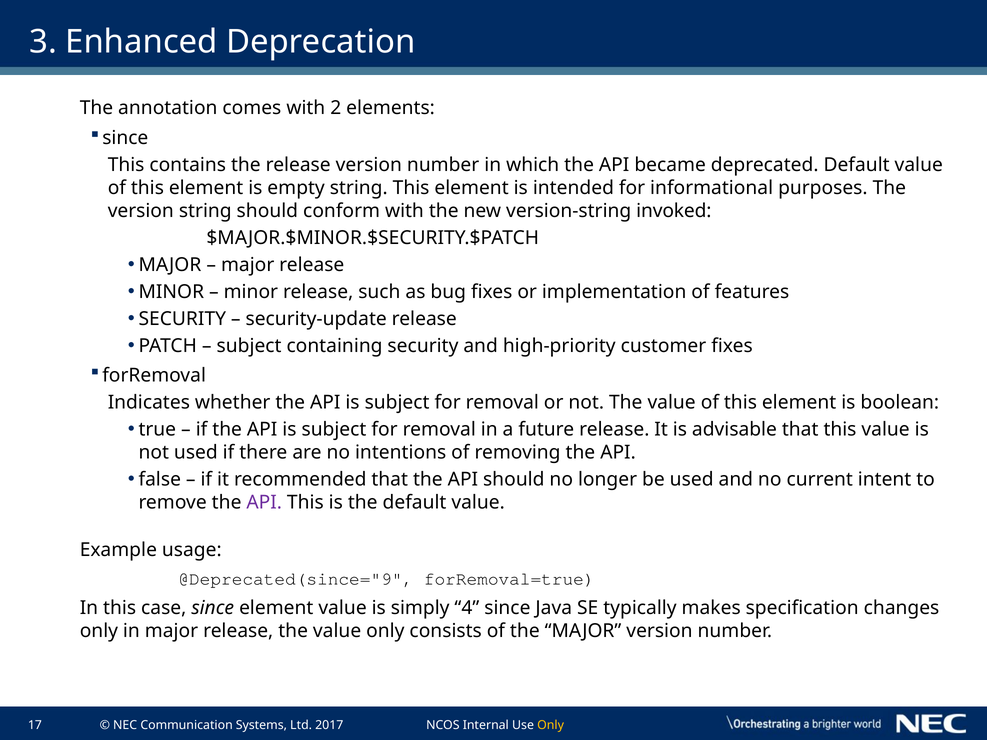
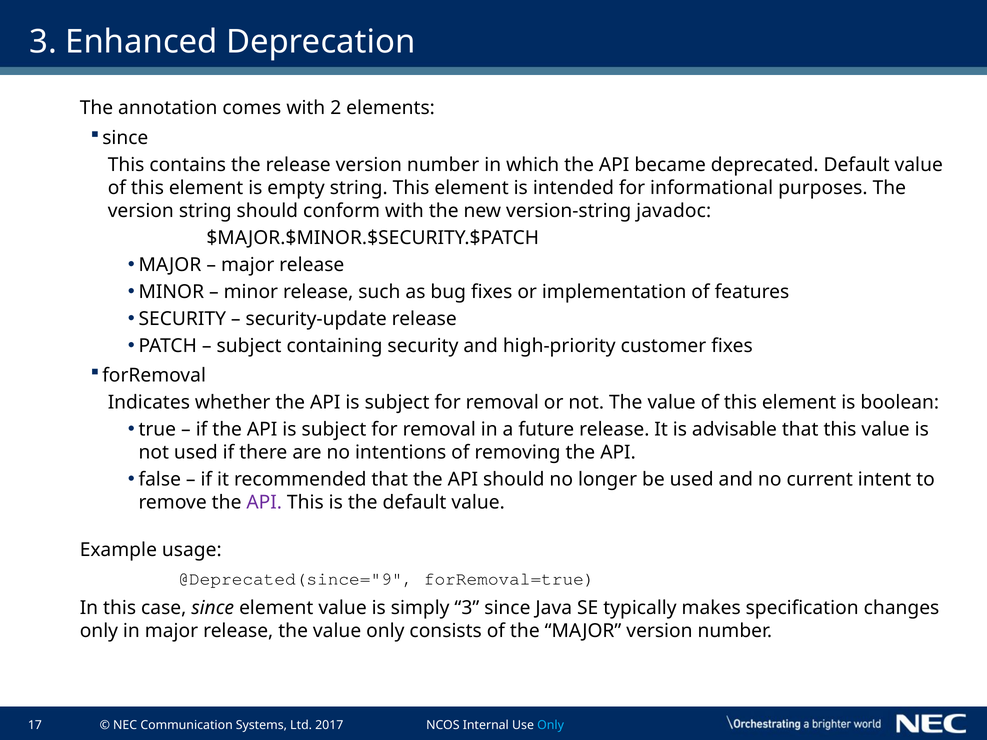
invoked: invoked -> javadoc (674, 211)
simply 4: 4 -> 3 (467, 608)
Only colour: yellow -> light blue (551, 725)
